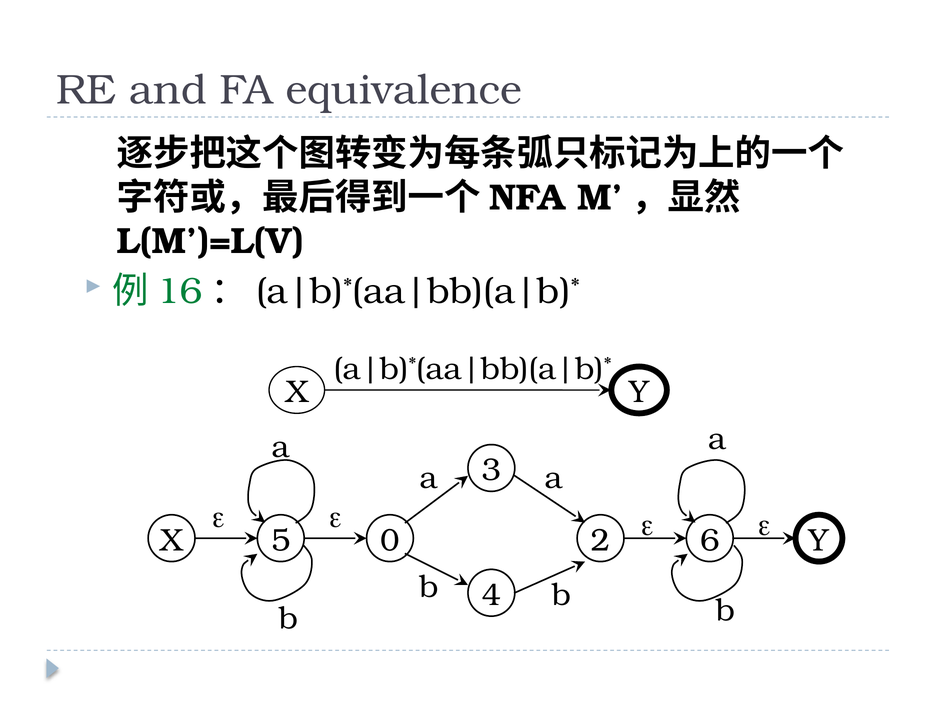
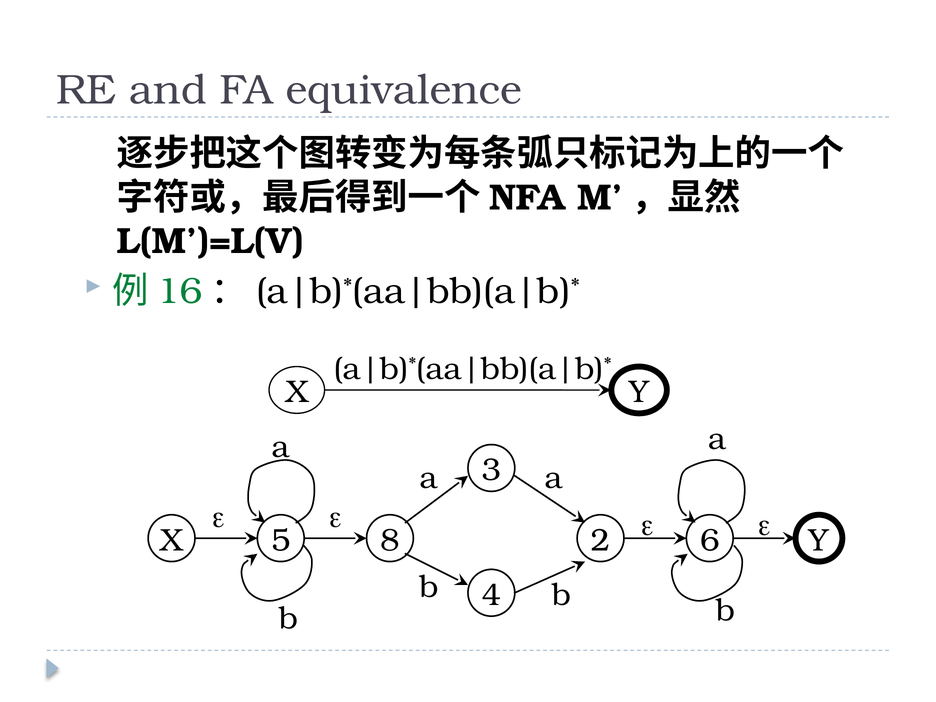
0: 0 -> 8 (390, 540)
